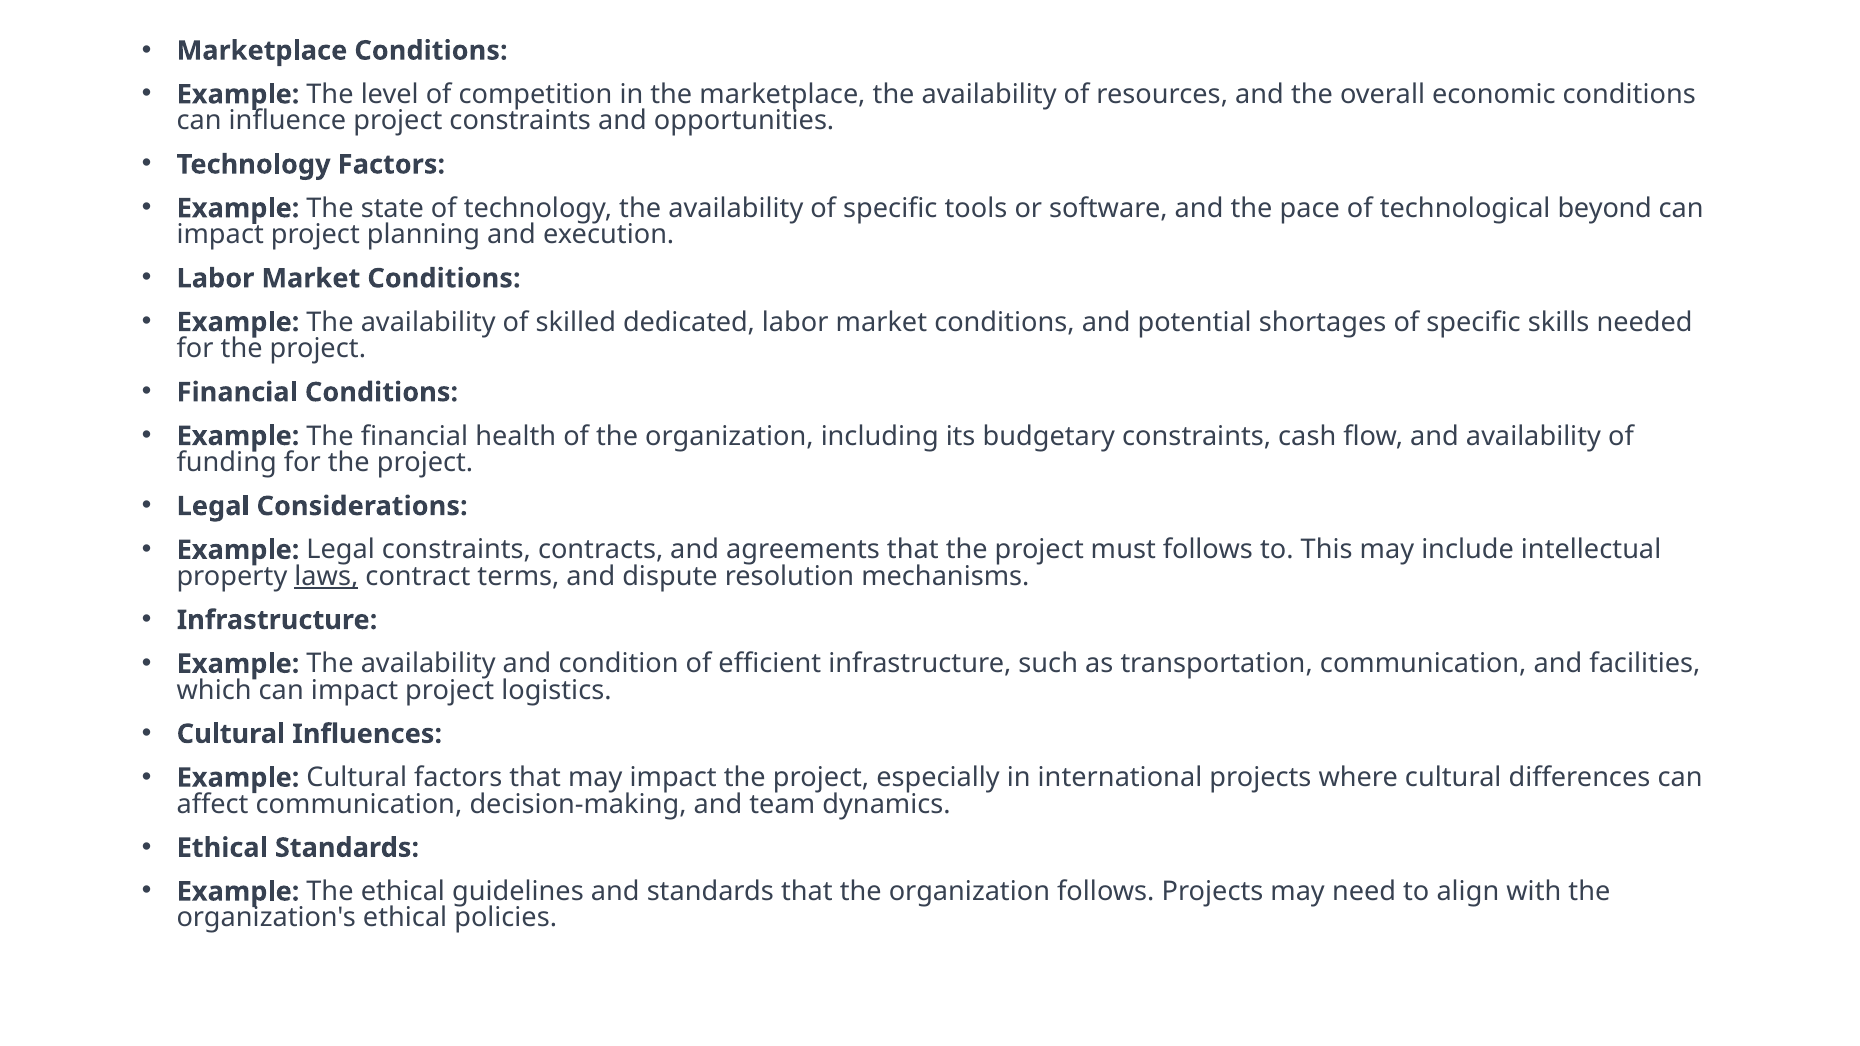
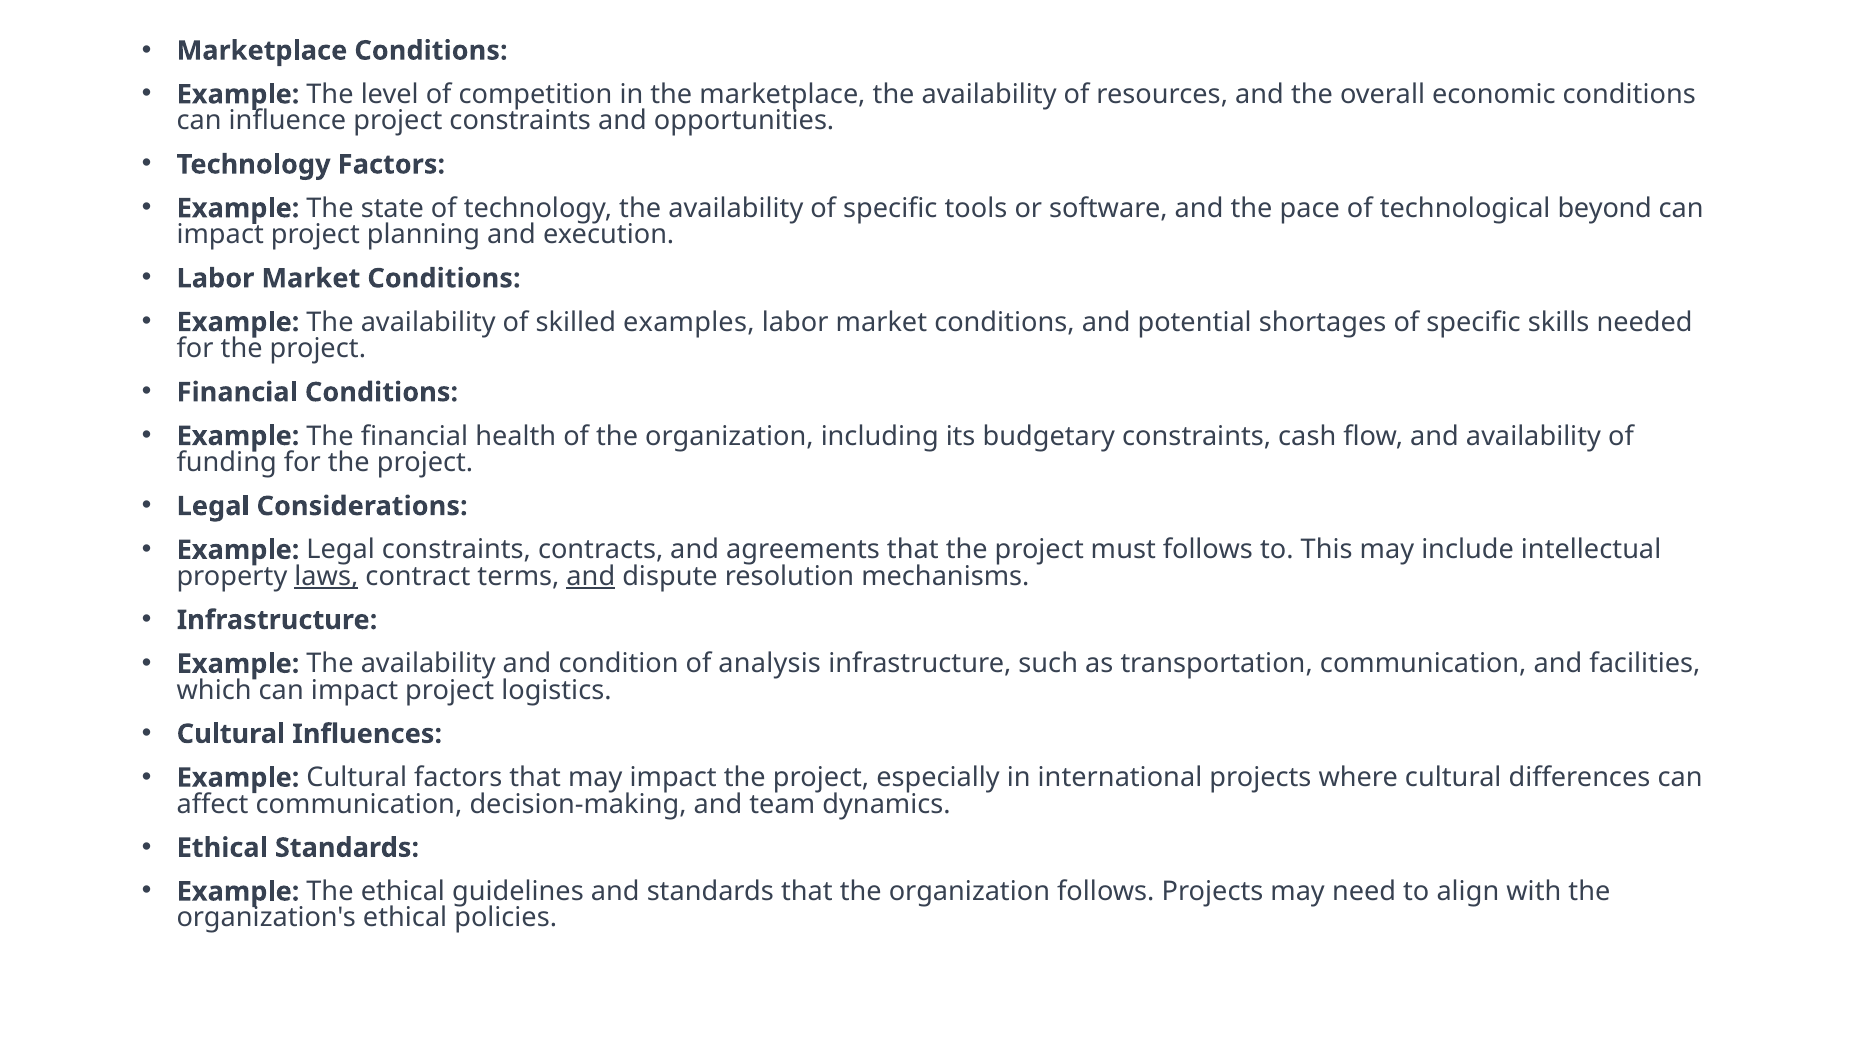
dedicated: dedicated -> examples (689, 322)
and underline: none -> present (591, 576)
efficient: efficient -> analysis (770, 664)
